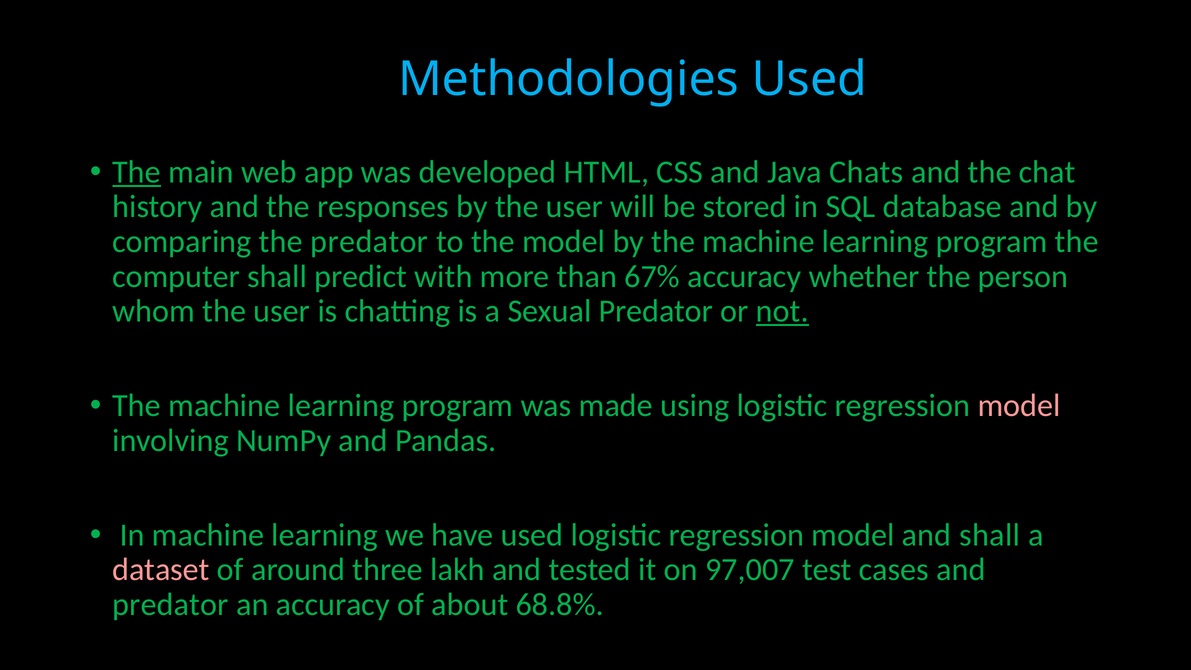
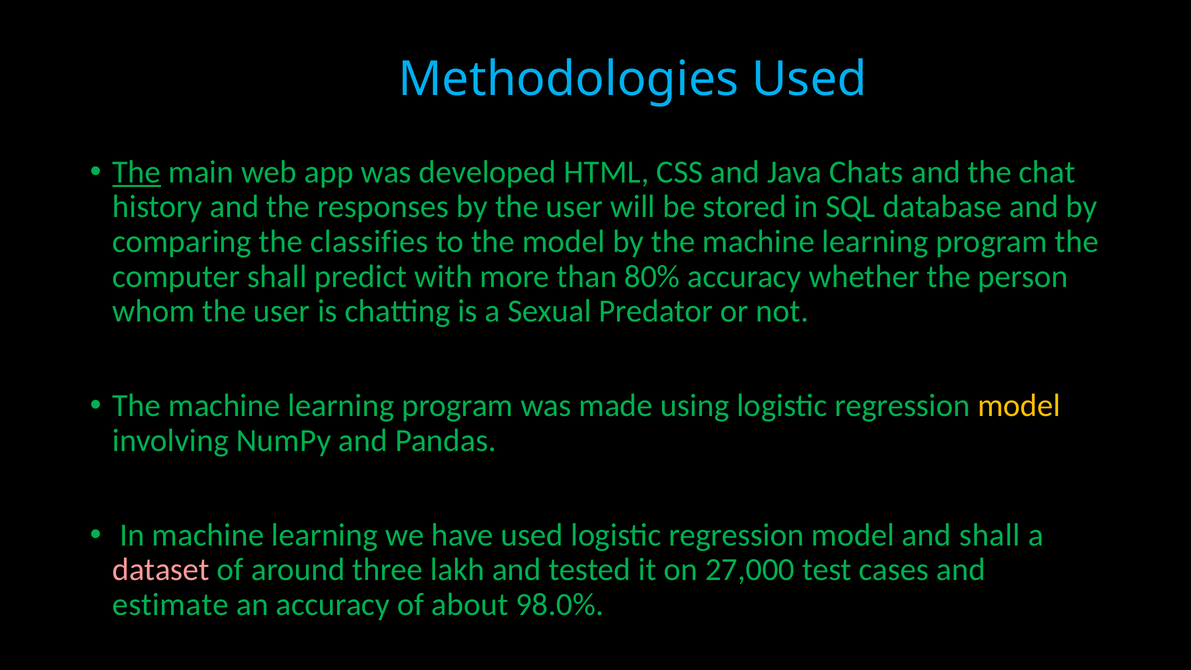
the predator: predator -> classifies (369, 242)
67%: 67% -> 80% (652, 276)
not underline: present -> none (782, 311)
model colour: pink -> yellow (1019, 406)
97,007: 97,007 -> 27,000 (750, 570)
predator: predator -> estimate (170, 605)
68.8%: 68.8% -> 98.0% (560, 605)
